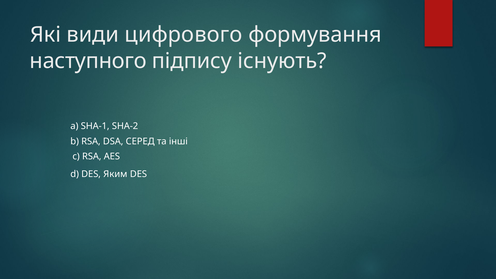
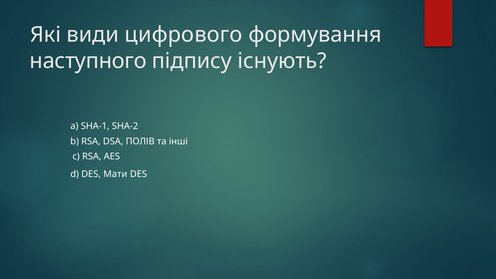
СЕРЕД: СЕРЕД -> ПОЛІВ (140, 141)
Яким: Яким -> Мати (115, 174)
